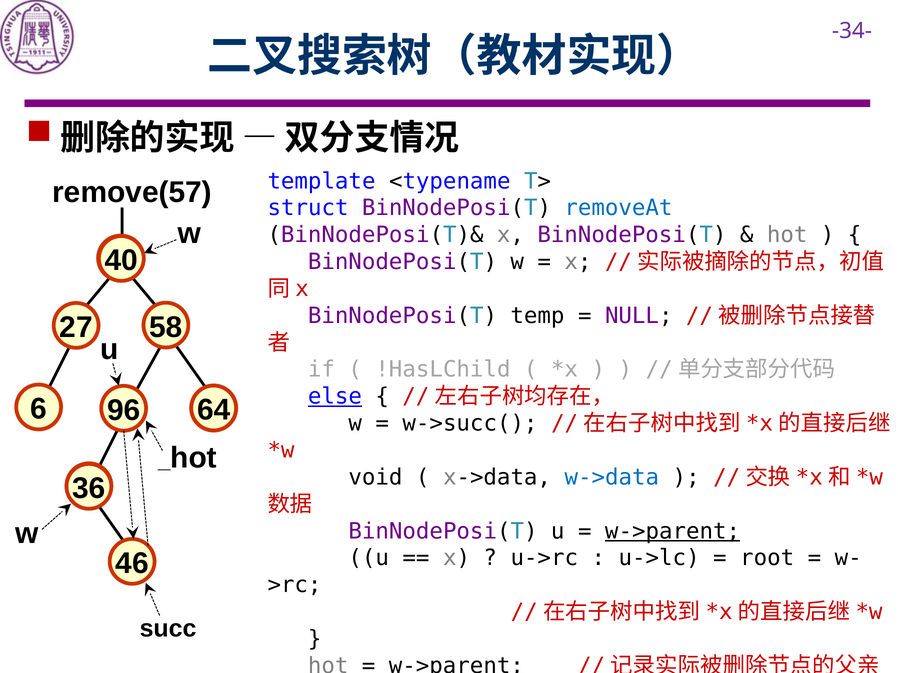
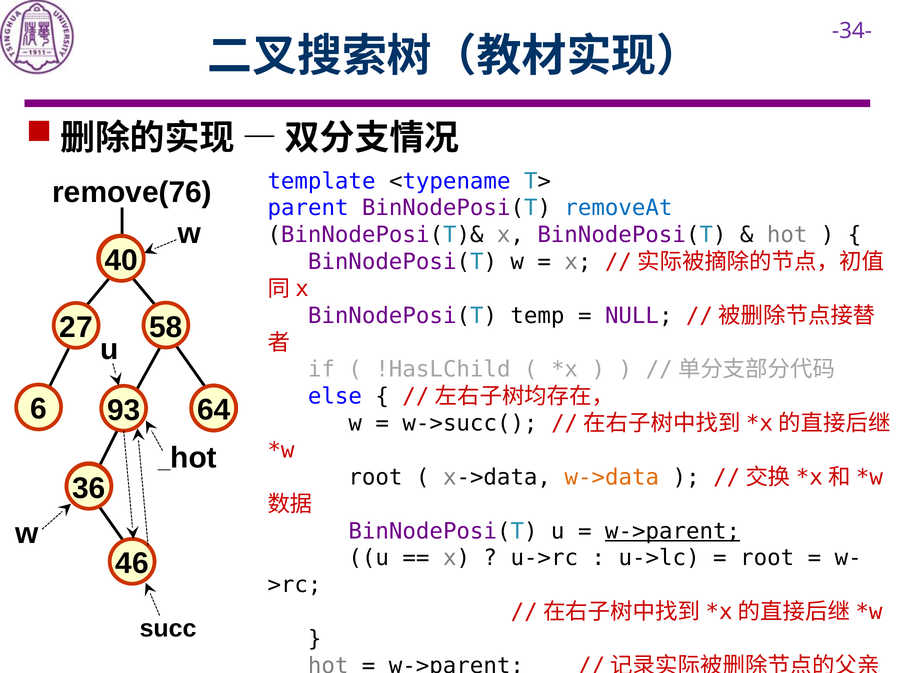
remove(57: remove(57 -> remove(76 (132, 193)
struct: struct -> parent (308, 208)
else underline: present -> none (335, 397)
96: 96 -> 93 (124, 411)
void: void -> root (375, 478)
w->data colour: blue -> orange (612, 478)
